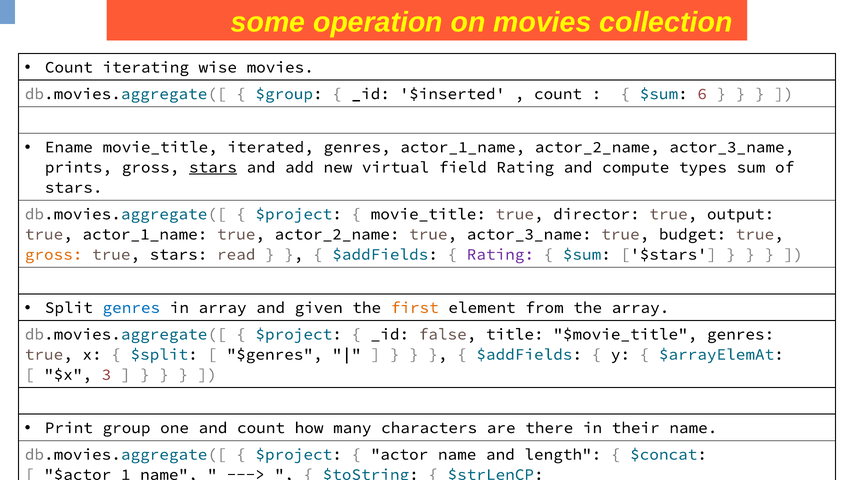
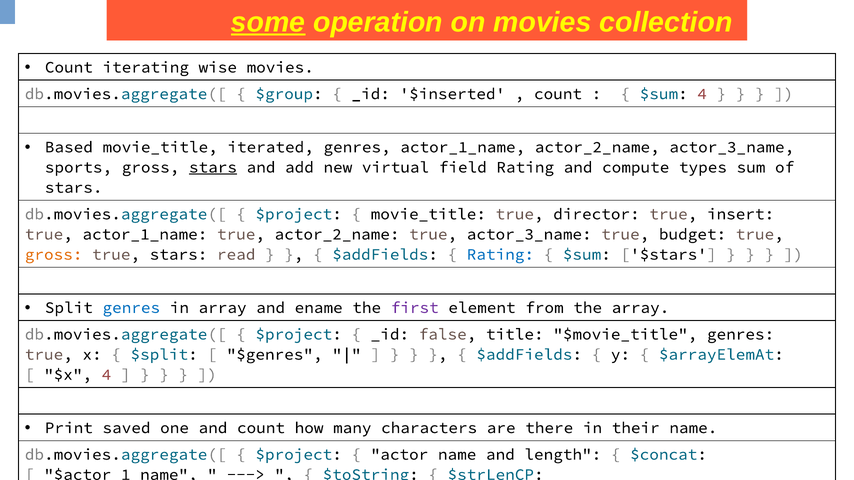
some underline: none -> present (268, 22)
$sum 6: 6 -> 4 (702, 94)
Ename: Ename -> Based (69, 147)
prints: prints -> sports (78, 167)
output: output -> insert (741, 214)
Rating colour: purple -> blue (500, 255)
given: given -> ename (319, 308)
first colour: orange -> purple (415, 308)
$x 3: 3 -> 4 (106, 375)
group: group -> saved (126, 428)
